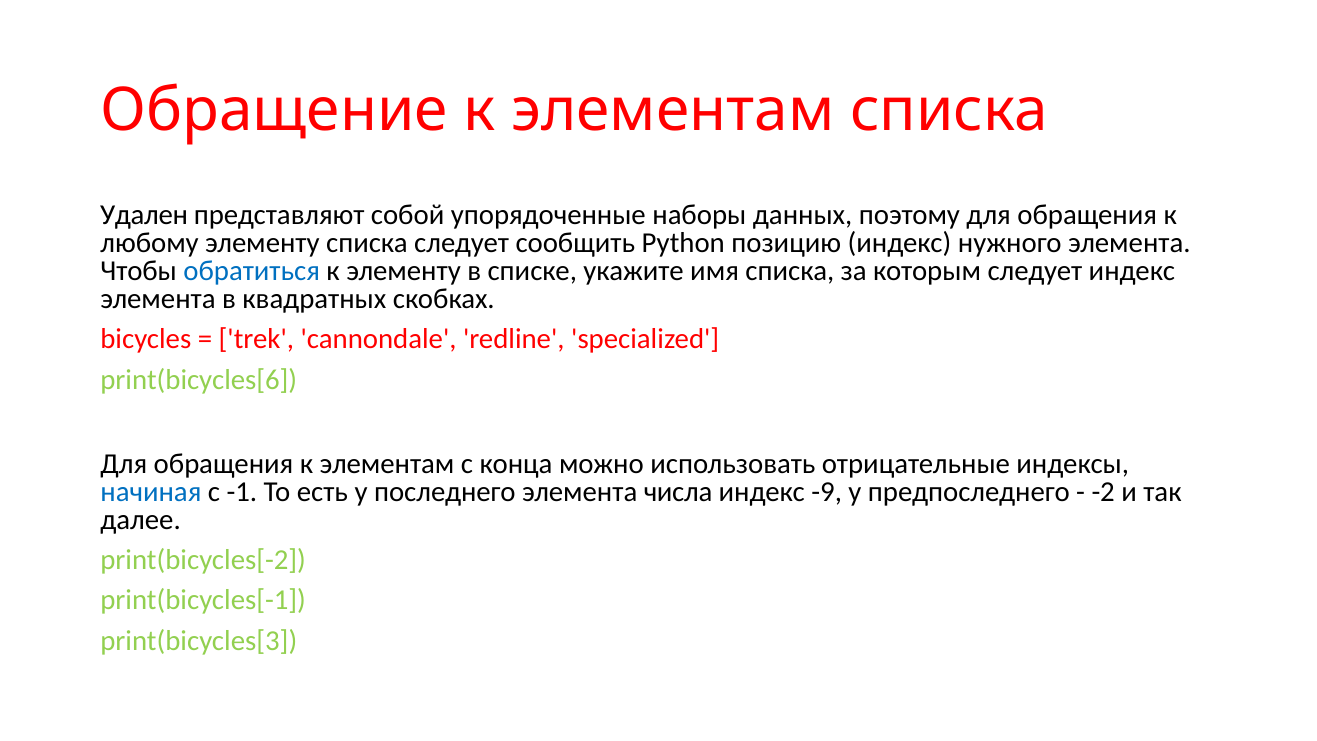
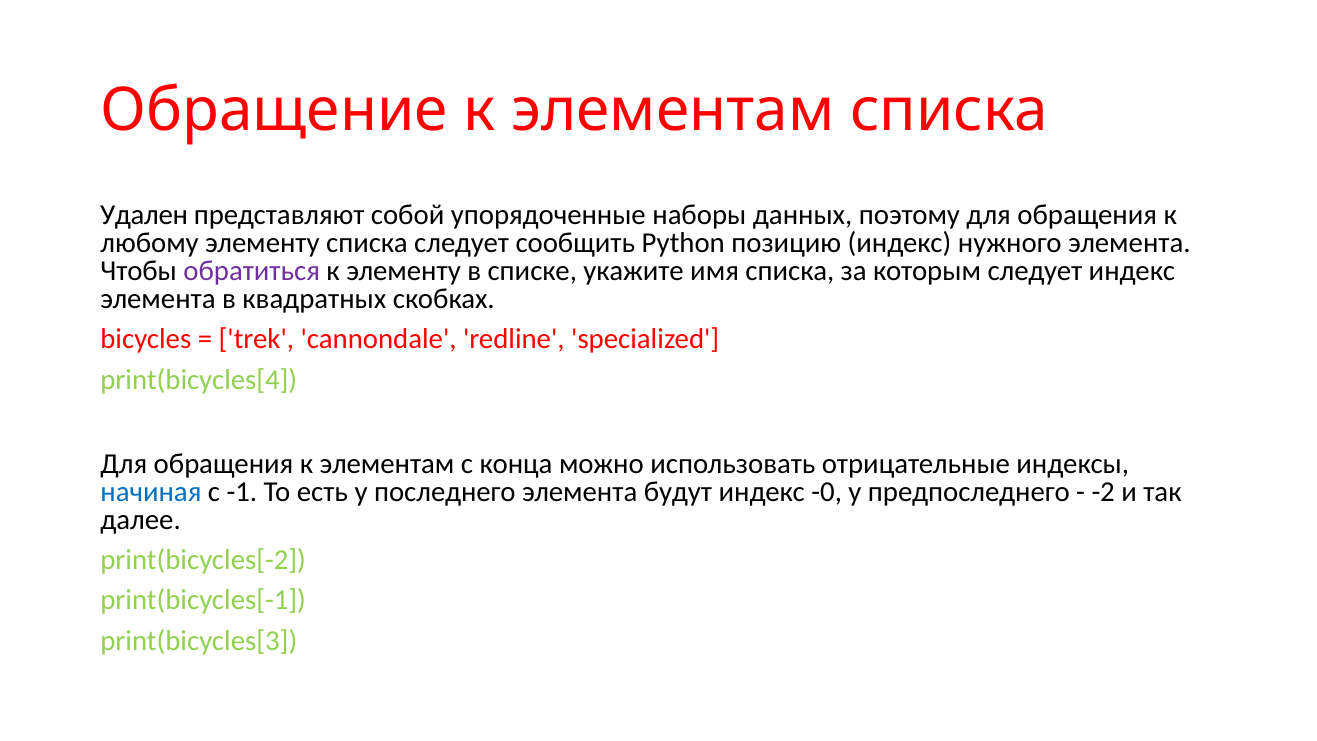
обратиться colour: blue -> purple (252, 271)
print(bicycles[6: print(bicycles[6 -> print(bicycles[4 (199, 380)
числа: числа -> будут (678, 491)
-9: -9 -> -0 (827, 491)
